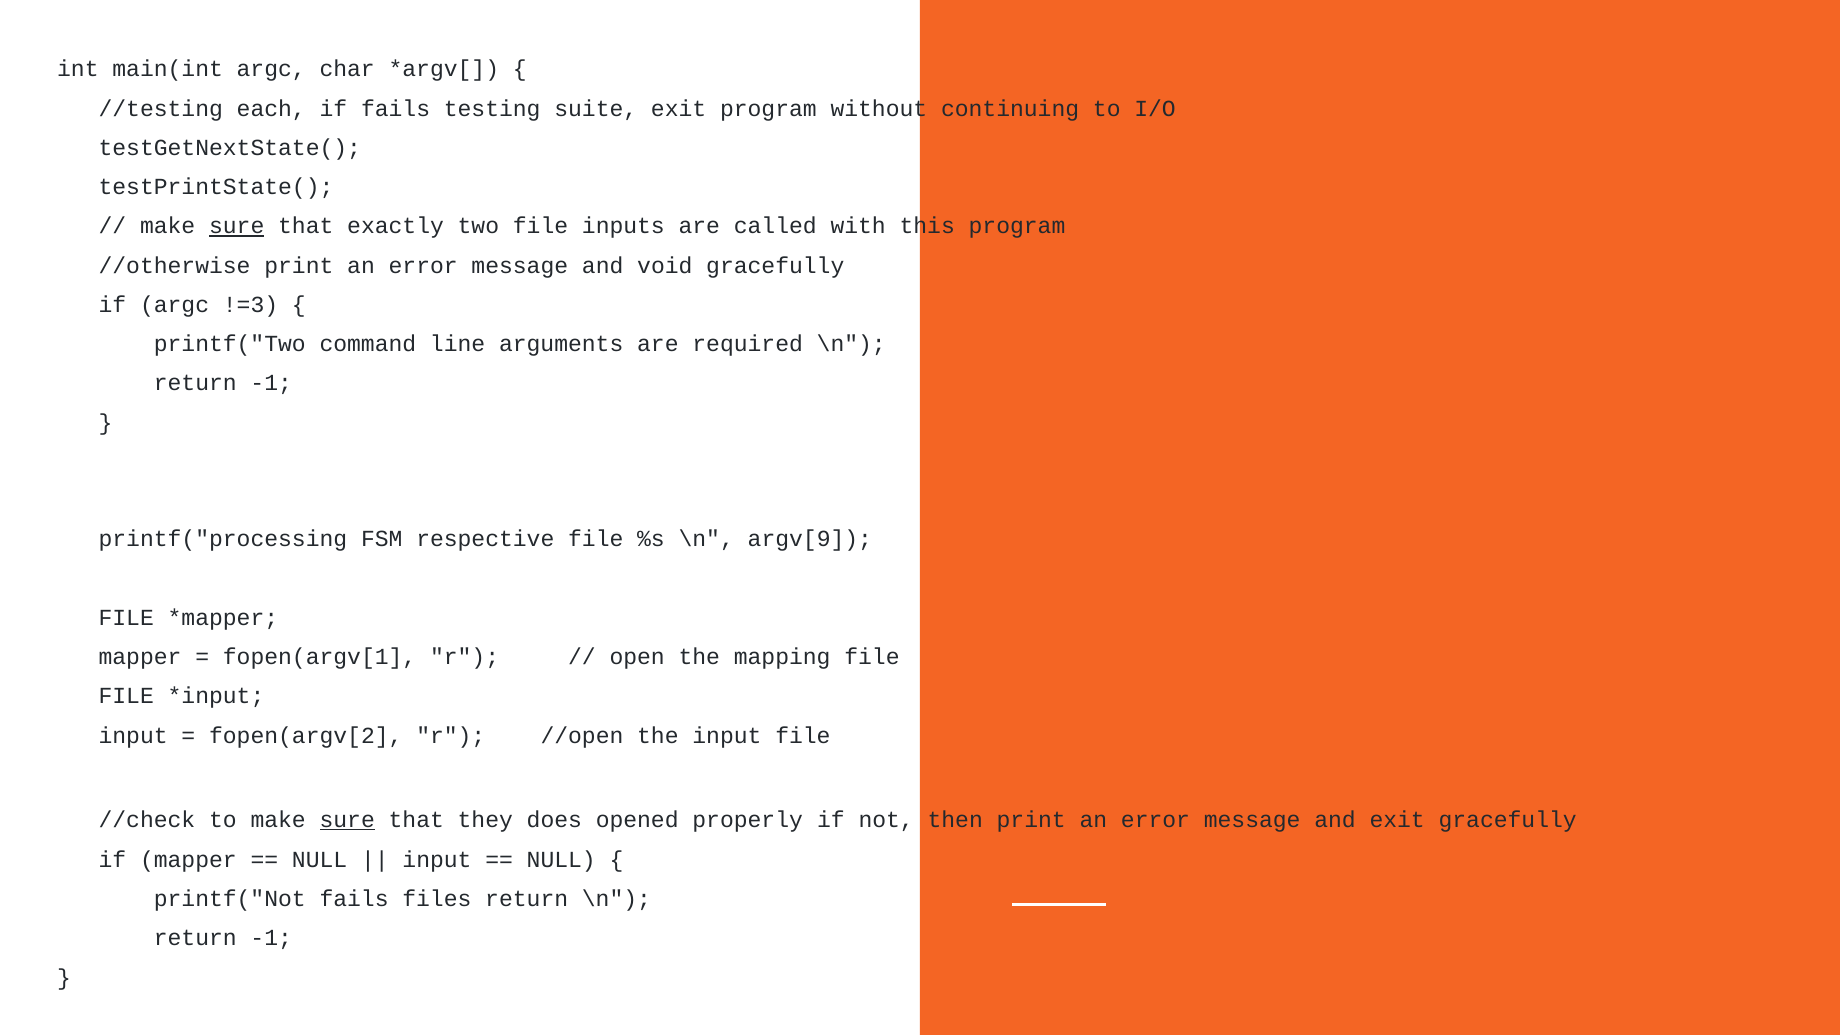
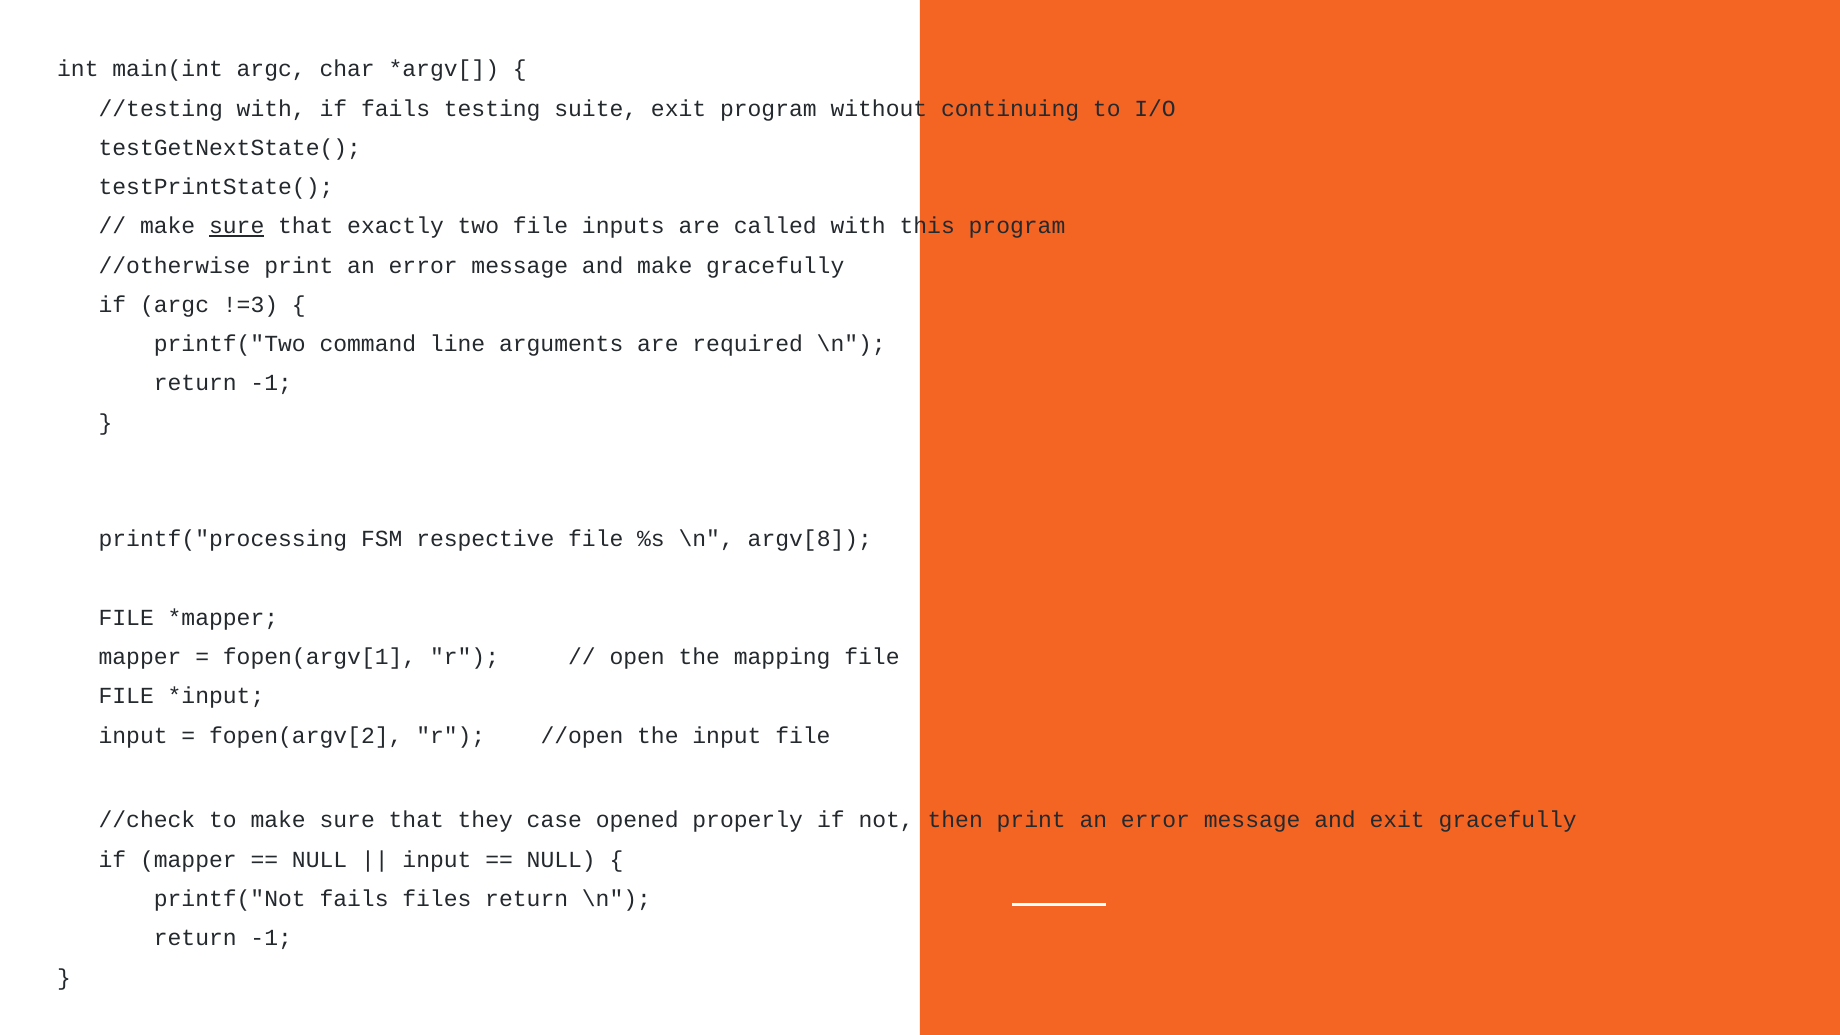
//testing each: each -> with (271, 108)
and void: void -> make (665, 266)
argv[9: argv[9 -> argv[8 (810, 539)
sure underline: present -> none (347, 820)
does: does -> case (554, 820)
